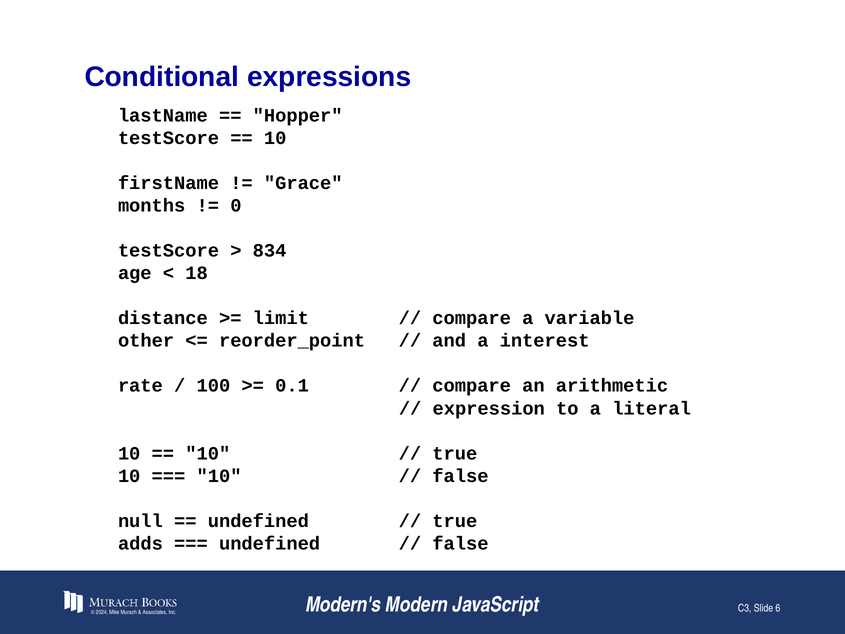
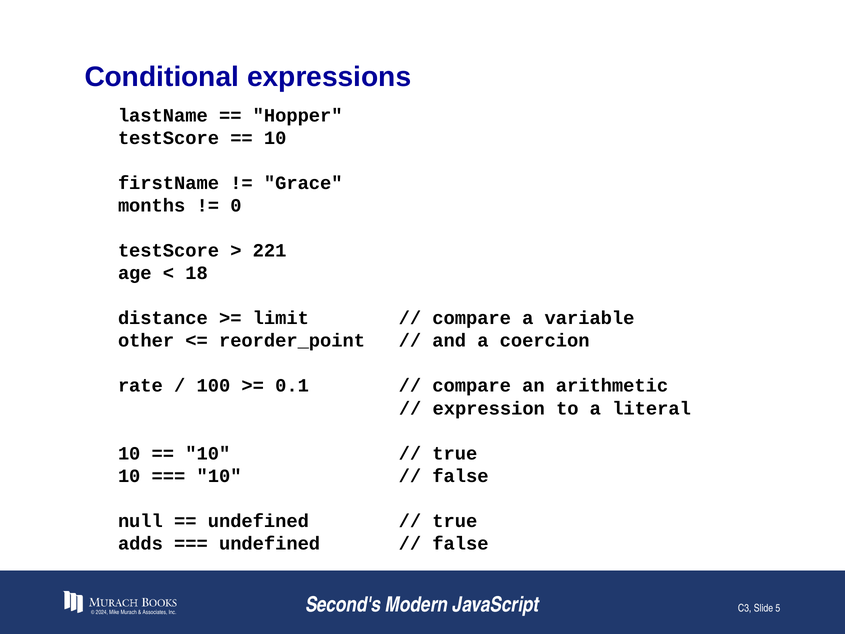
834: 834 -> 221 (270, 251)
interest: interest -> coercion (545, 341)
Modern's: Modern's -> Second's (343, 604)
6: 6 -> 5 (778, 608)
